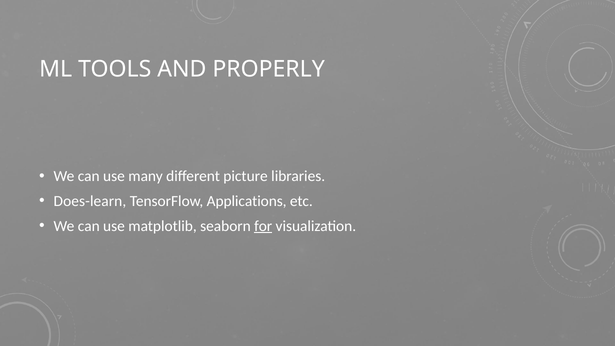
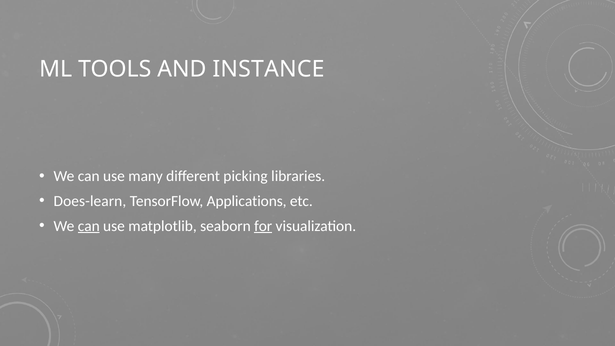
PROPERLY: PROPERLY -> INSTANCE (268, 69)
picture: picture -> picking (246, 176)
can underline: none -> present (89, 226)
